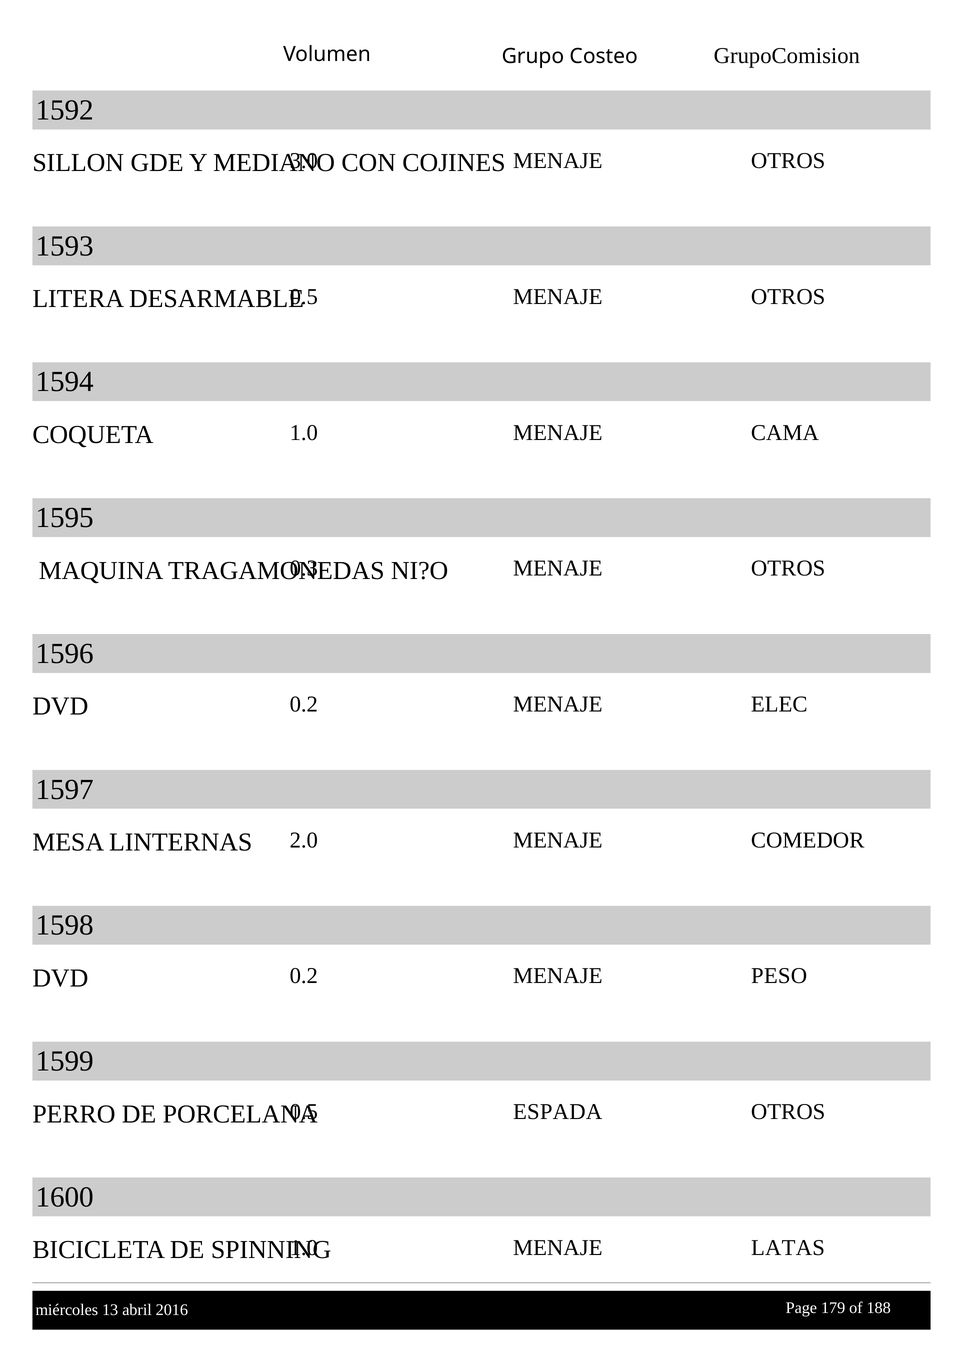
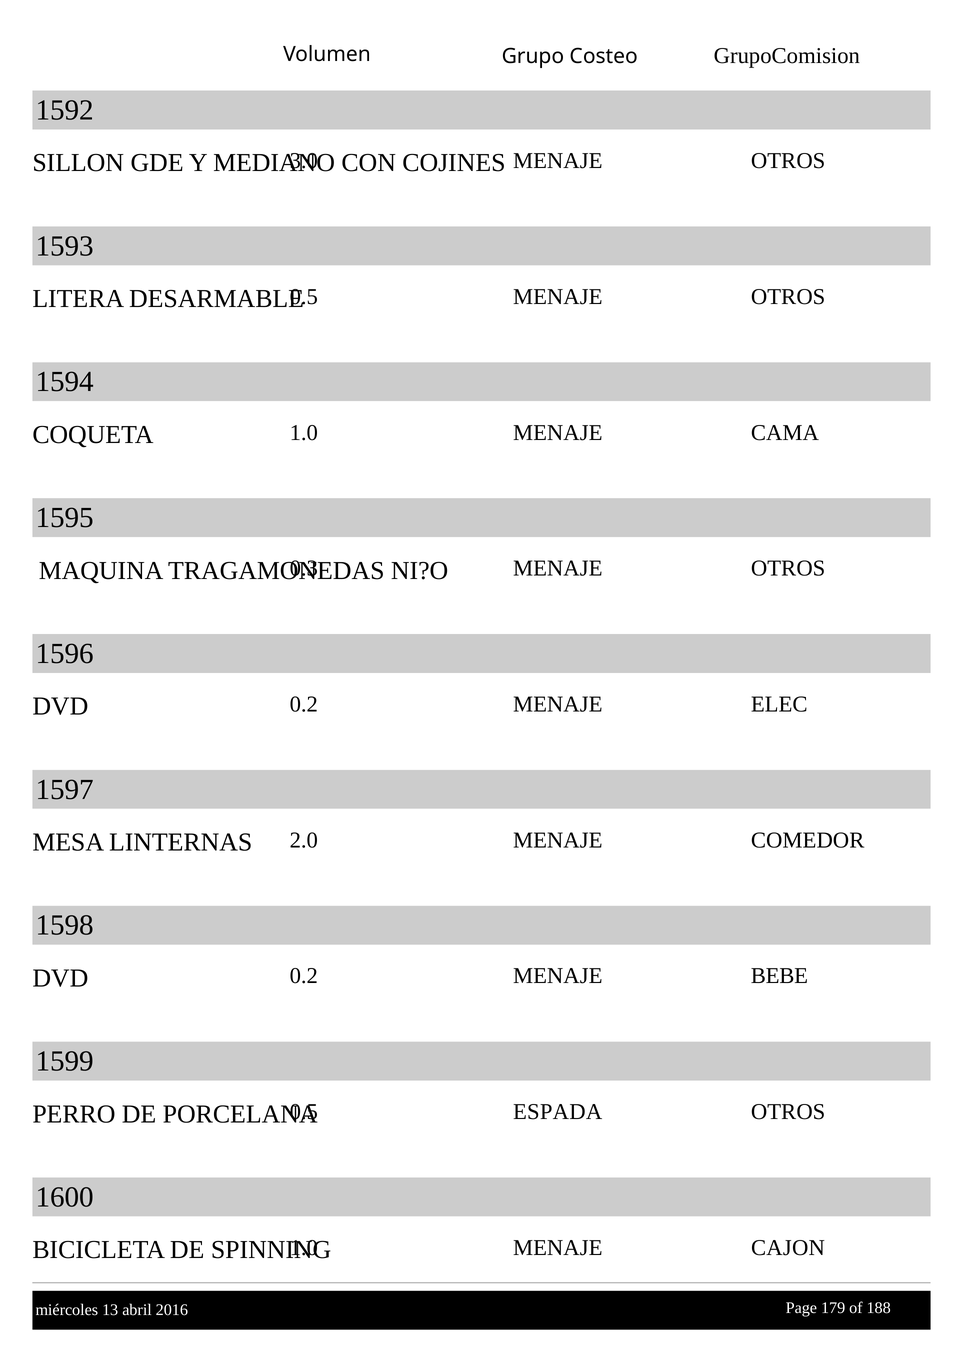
PESO: PESO -> BEBE (779, 977)
LATAS: LATAS -> CAJON (788, 1249)
